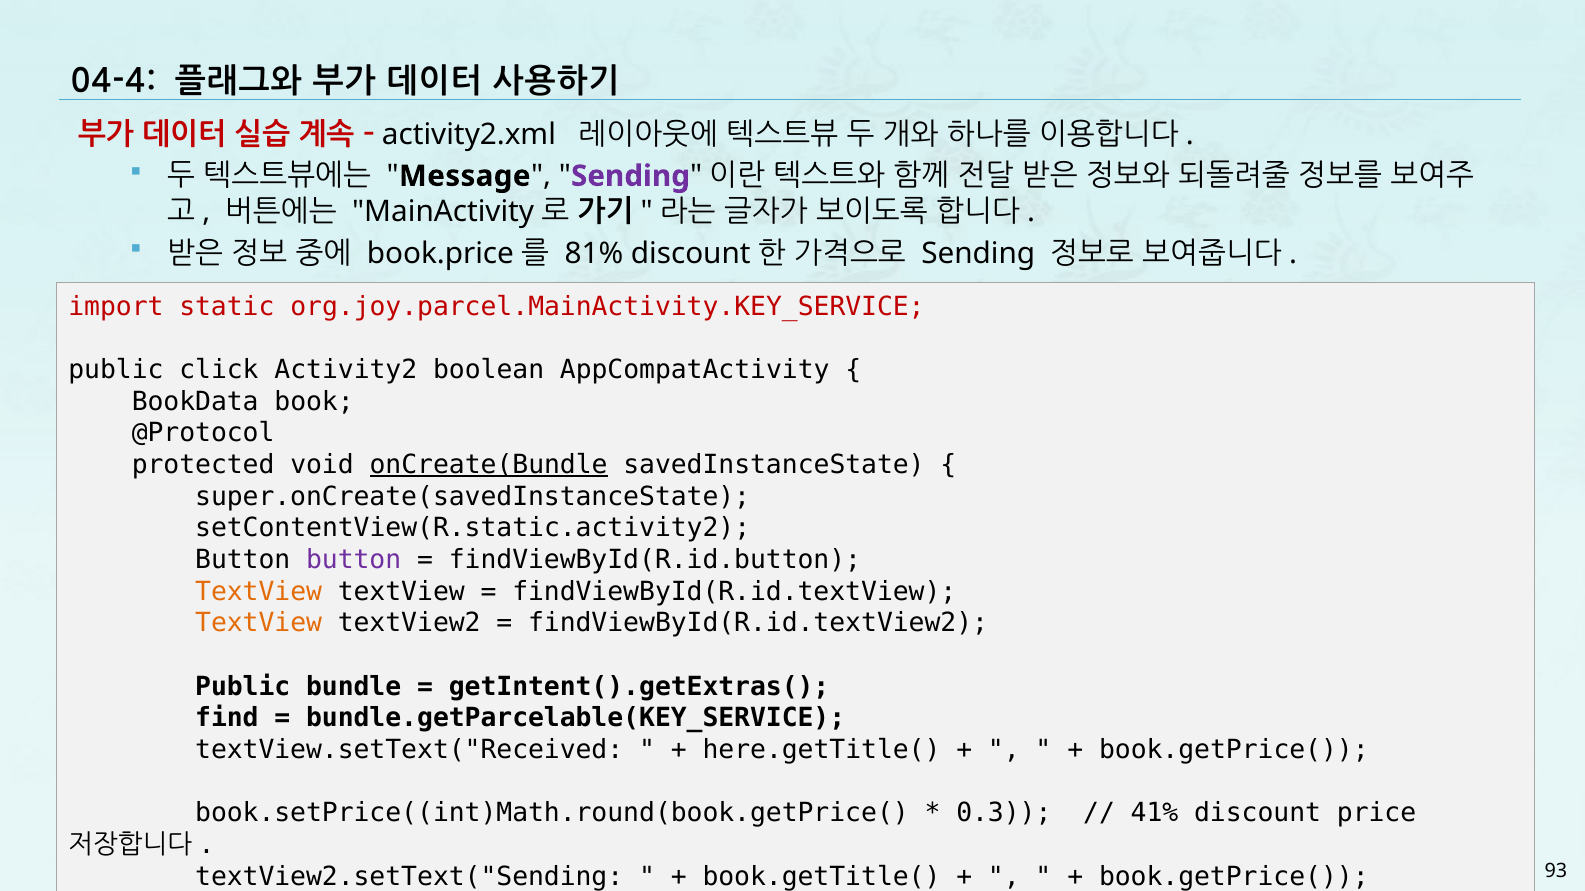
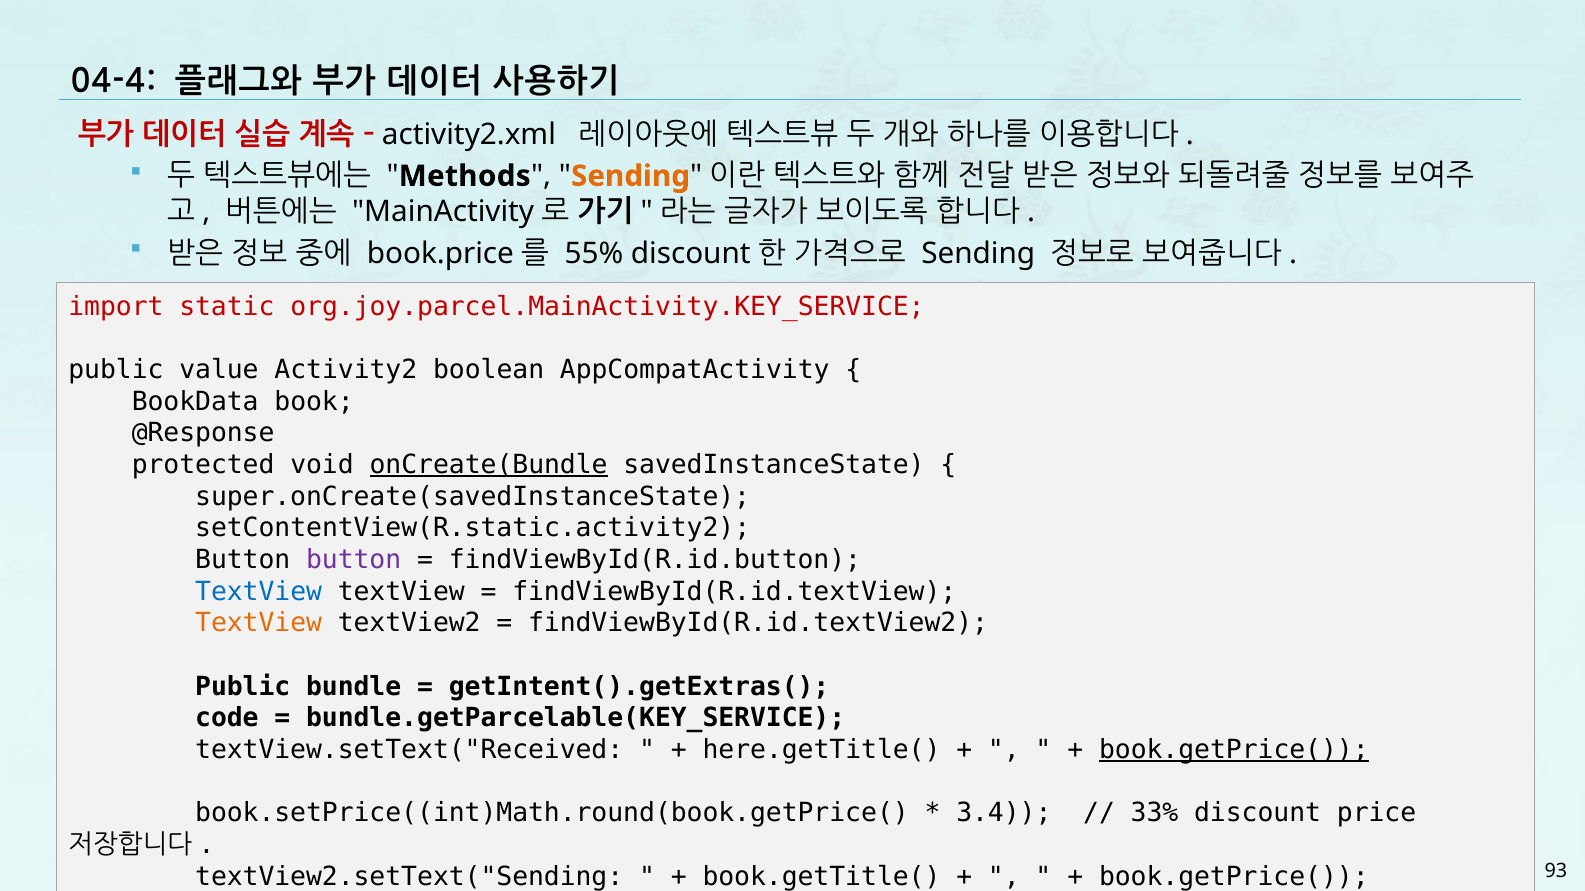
Message: Message -> Methods (465, 176)
Sending colour: purple -> orange (630, 176)
81%: 81% -> 55% (594, 253)
click: click -> value (219, 370)
@Protocol: @Protocol -> @Response (203, 433)
TextView colour: orange -> blue (259, 592)
find: find -> code (227, 719)
book.getPrice( underline: none -> present (1234, 750)
0.3: 0.3 -> 3.4 (1004, 814)
41%: 41% -> 33% (1155, 814)
